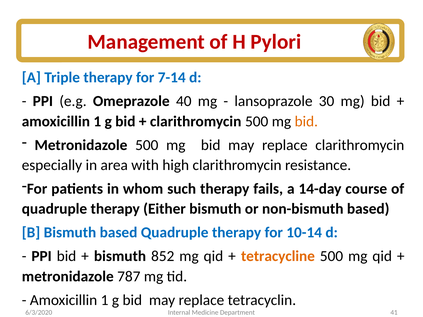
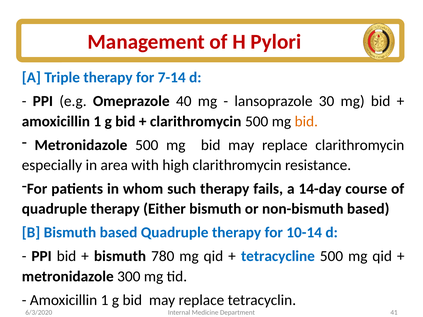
852: 852 -> 780 (163, 256)
tetracycline colour: orange -> blue (278, 256)
787: 787 -> 300 (129, 277)
